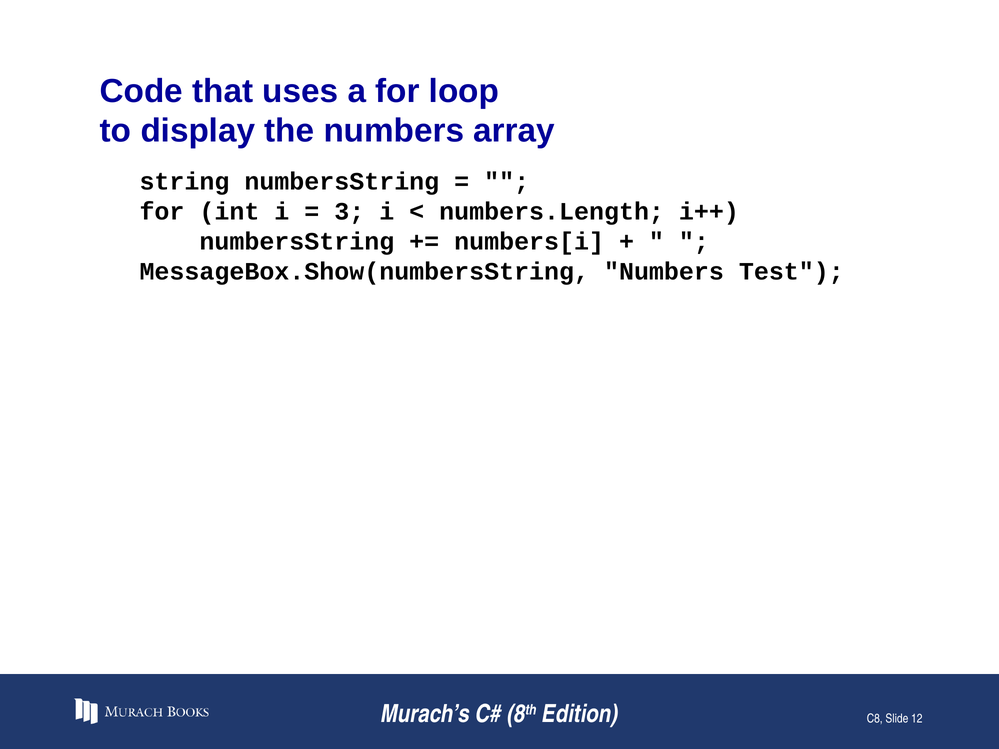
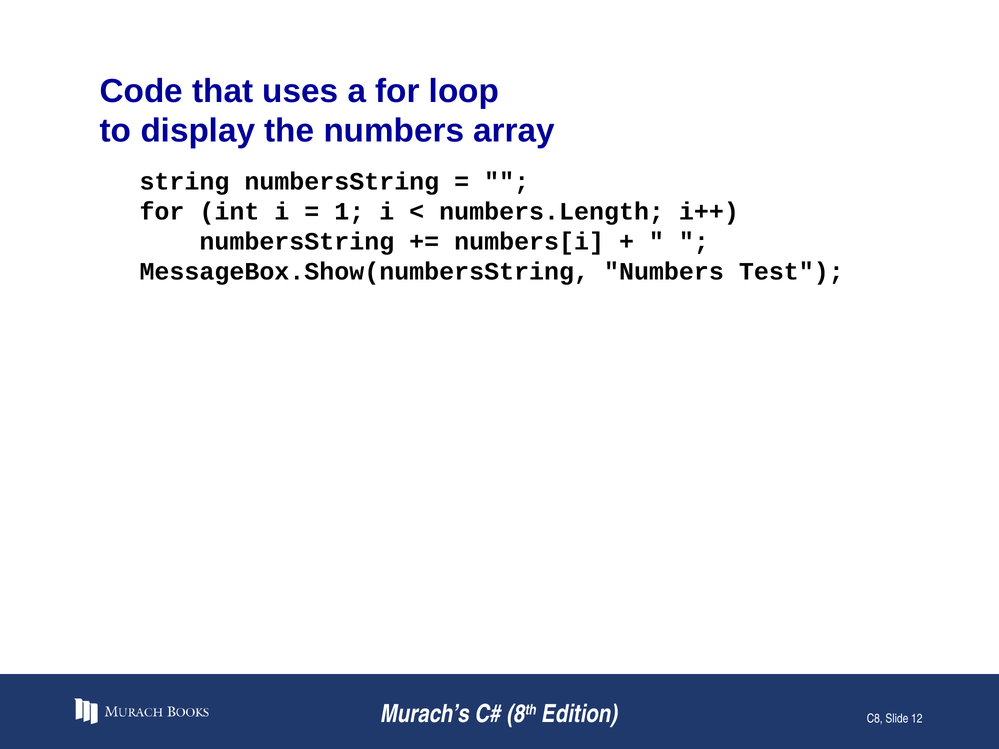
3: 3 -> 1 (349, 212)
